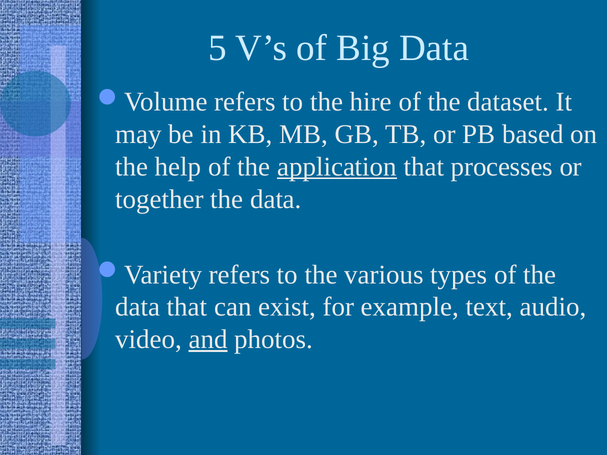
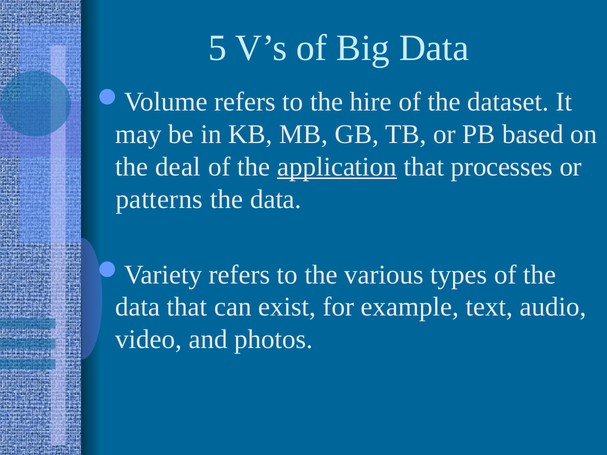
help: help -> deal (178, 167)
together: together -> patterns (159, 199)
and underline: present -> none (208, 340)
